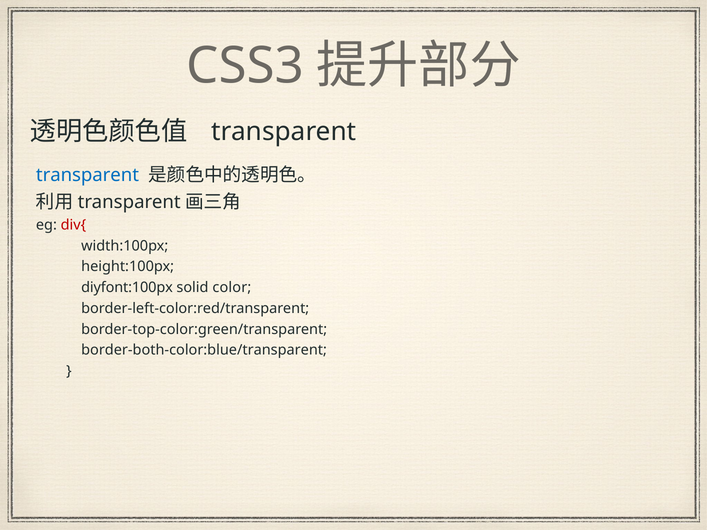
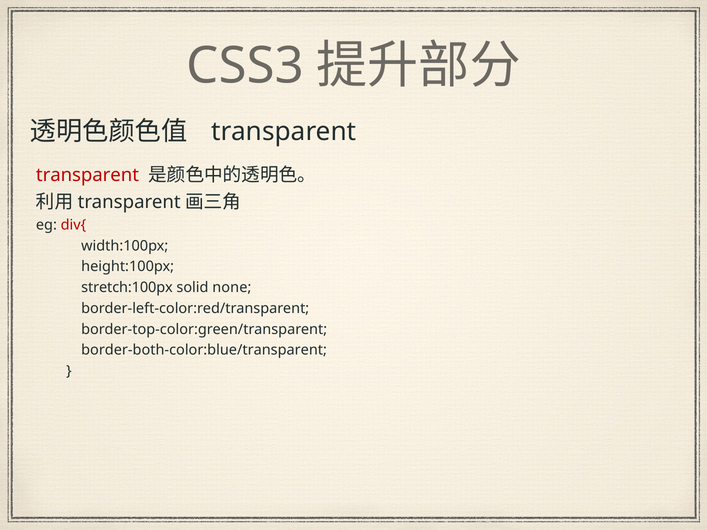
transparent colour: blue -> red (87, 175)
diyfont:100px: diyfont:100px -> stretch:100px (127, 288)
color: color -> none (232, 288)
